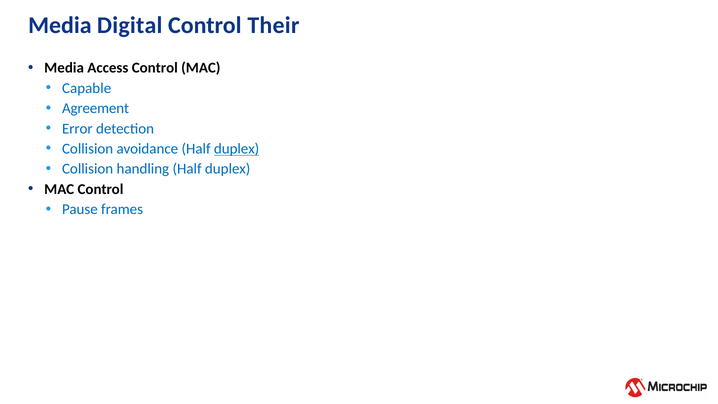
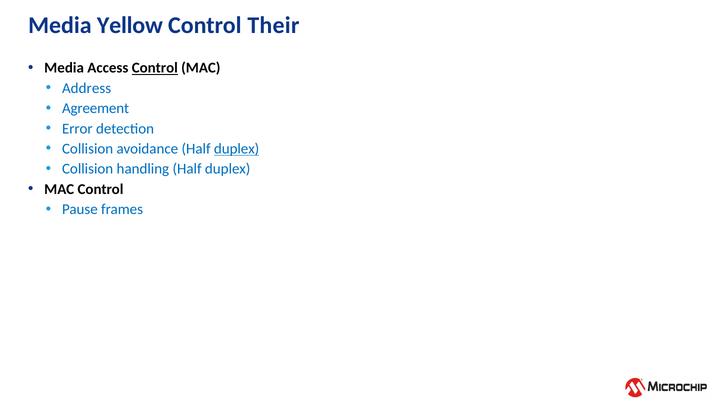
Digital: Digital -> Yellow (130, 25)
Control underline: none -> present (155, 68)
Capable: Capable -> Address (87, 88)
